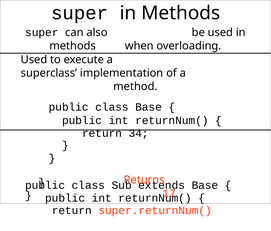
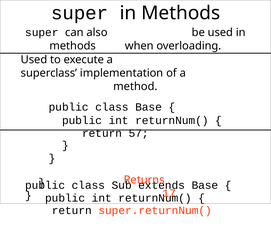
34: 34 -> 57 (139, 133)
